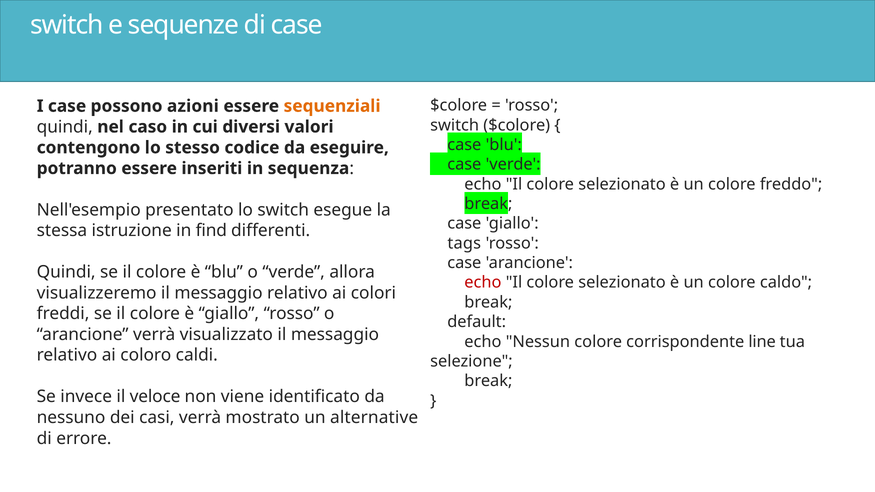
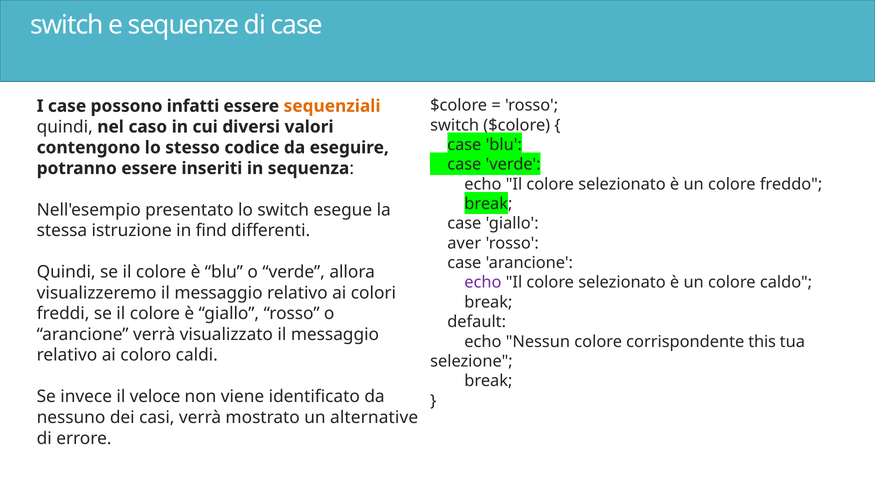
azioni: azioni -> infatti (193, 106)
tags: tags -> aver (464, 243)
echo colour: red -> purple (483, 283)
line: line -> this (762, 342)
